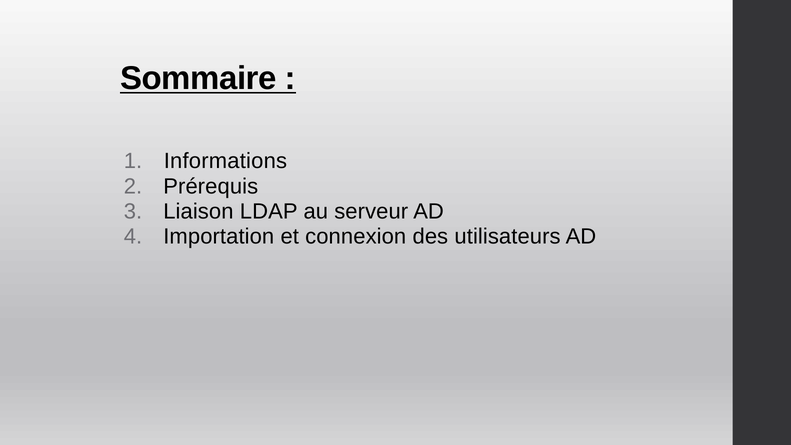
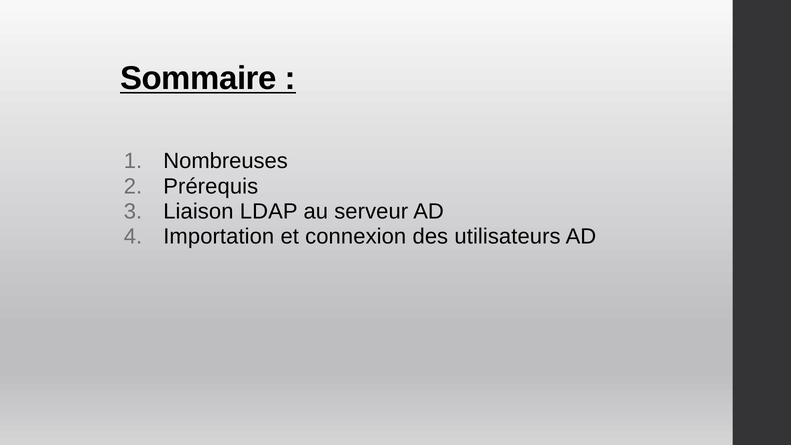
Informations: Informations -> Nombreuses (226, 161)
